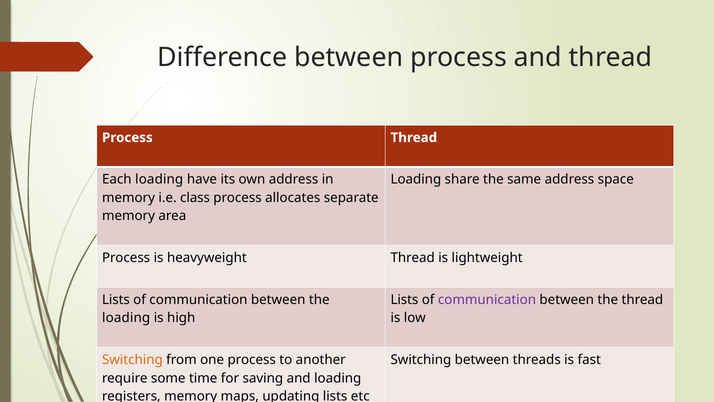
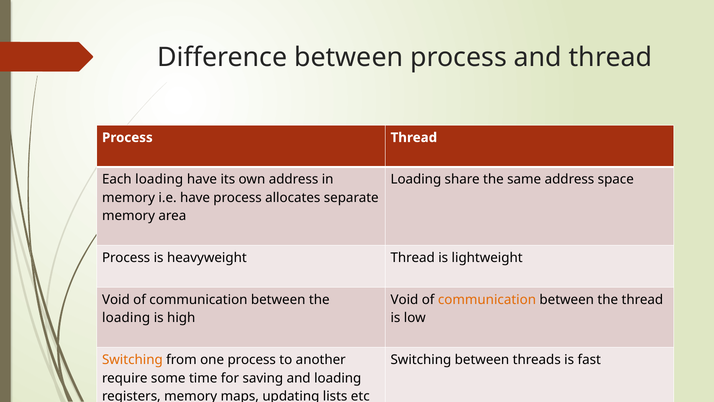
i.e class: class -> have (195, 198)
Lists: Lists -> Void (116, 300)
Lists: Lists -> Void (404, 300)
communication colour: purple -> orange (487, 300)
